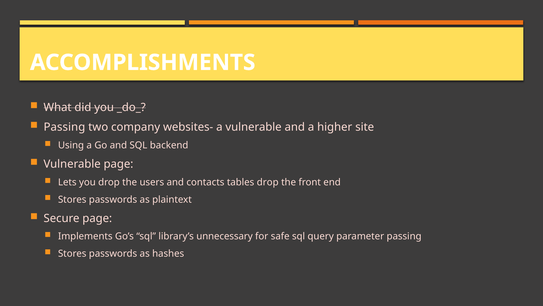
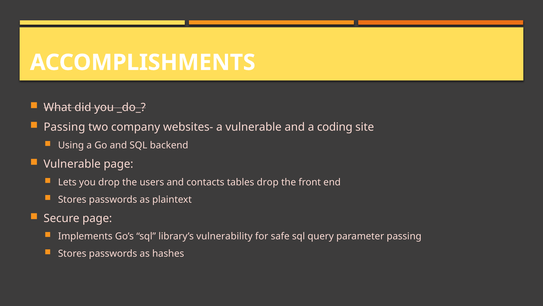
higher: higher -> coding (335, 127)
unnecessary: unnecessary -> vulnerability (224, 236)
